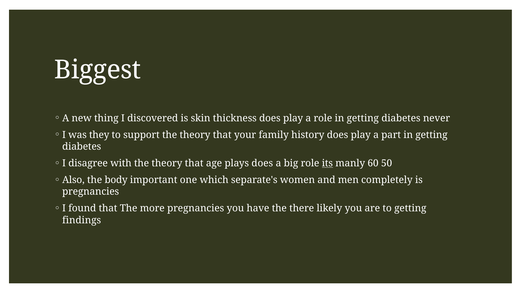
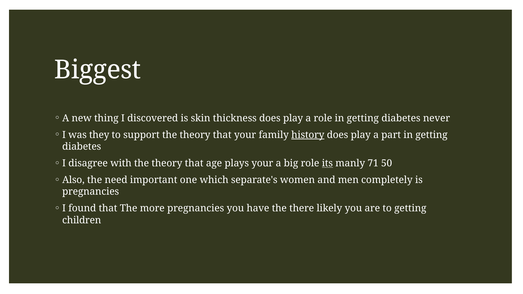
history underline: none -> present (308, 135)
plays does: does -> your (262, 163)
60: 60 -> 71 (373, 163)
body: body -> need (116, 180)
findings: findings -> children (82, 220)
